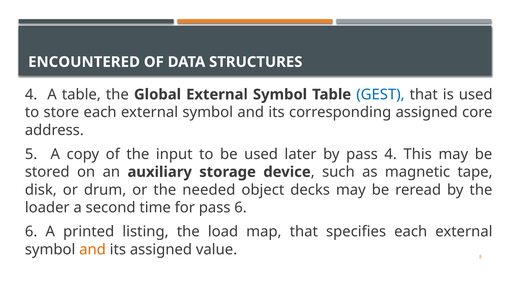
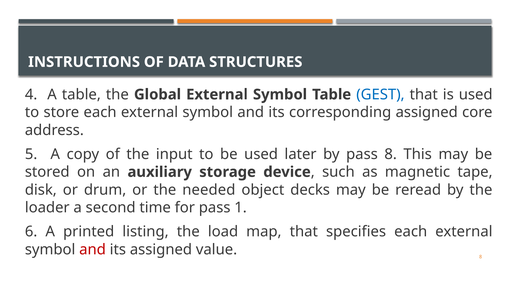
ENCOUNTERED: ENCOUNTERED -> INSTRUCTIONS (84, 62)
pass 4: 4 -> 8 (391, 154)
pass 6: 6 -> 1 (241, 208)
and colour: orange -> red (93, 249)
